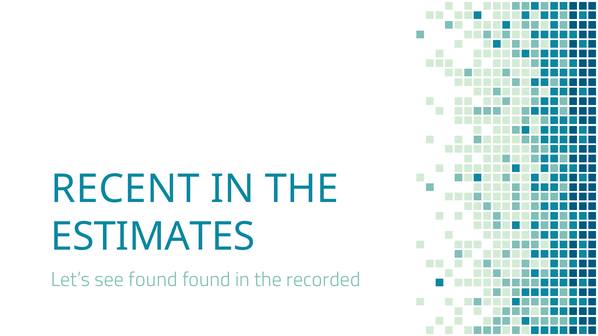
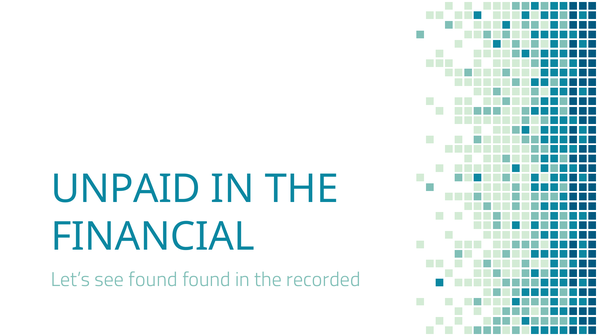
RECENT: RECENT -> UNPAID (126, 189)
ESTIMATES: ESTIMATES -> FINANCIAL (153, 237)
